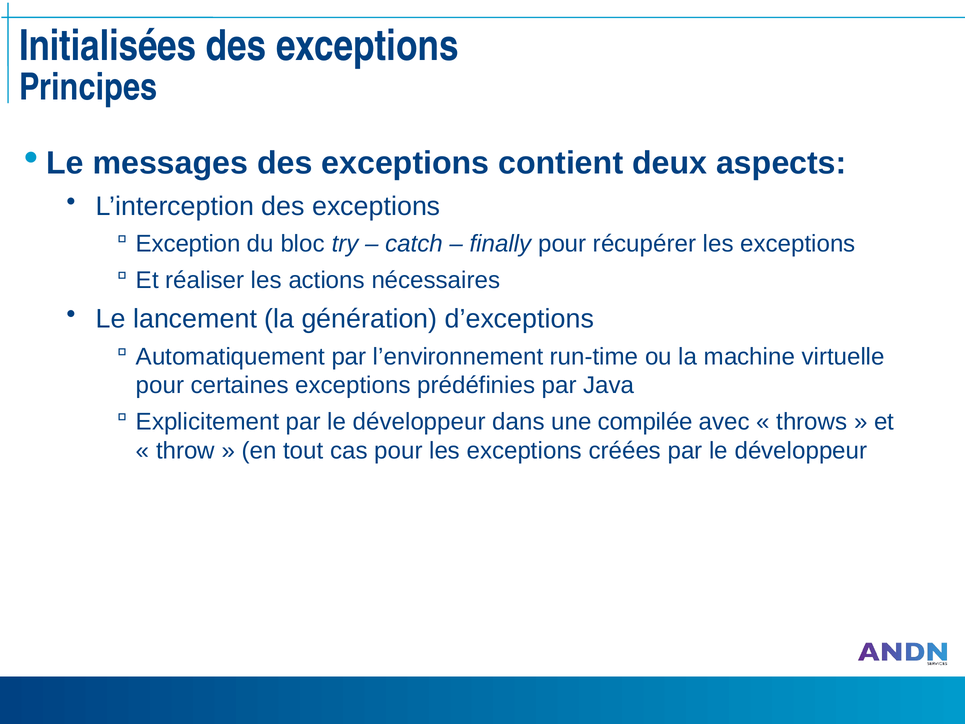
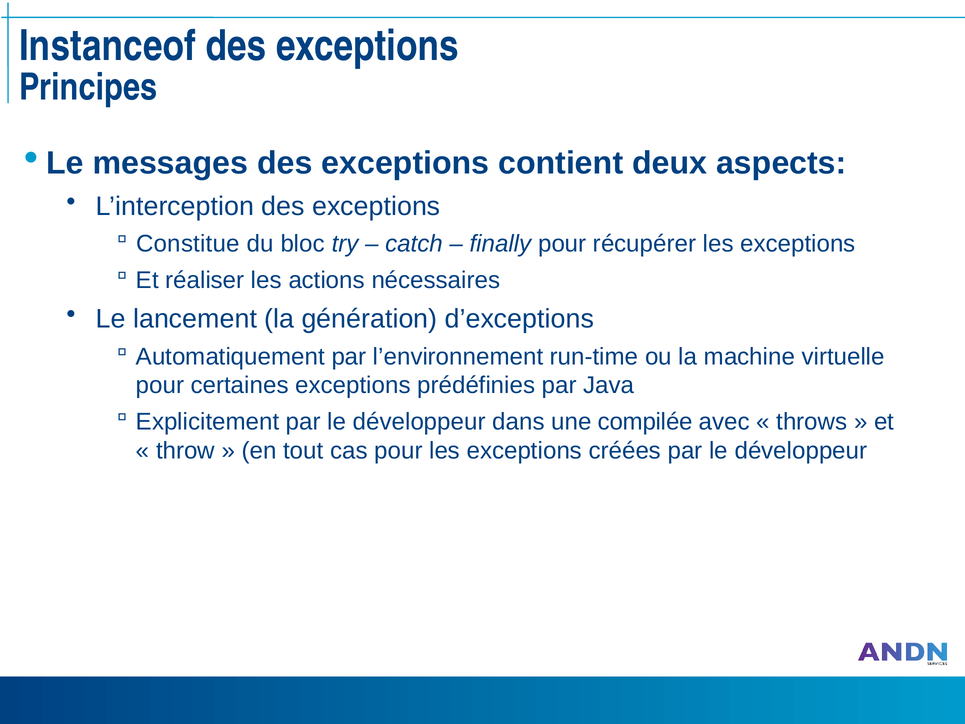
Initialisées: Initialisées -> Instanceof (108, 46)
Exception: Exception -> Constitue (188, 244)
